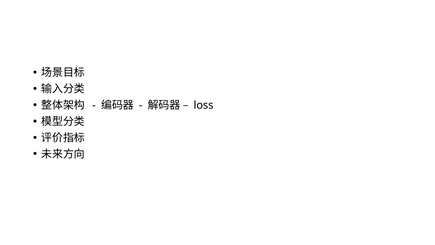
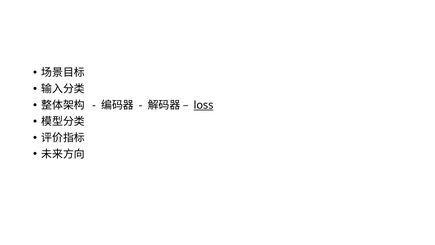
loss underline: none -> present (204, 105)
